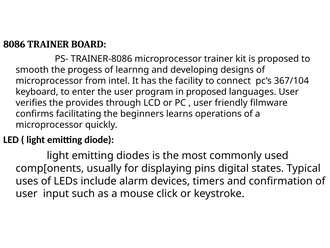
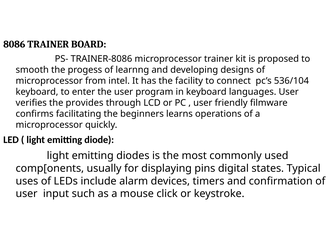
367/104: 367/104 -> 536/104 (291, 81)
in proposed: proposed -> keyboard (206, 92)
